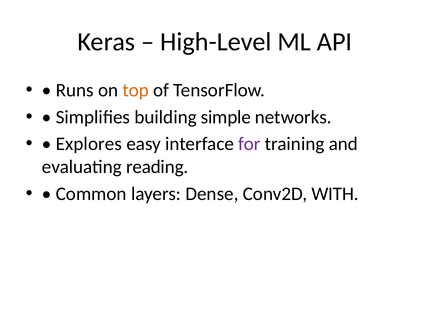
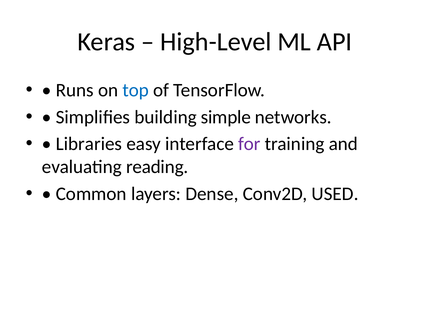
top colour: orange -> blue (136, 90)
Explores: Explores -> Libraries (89, 144)
WITH: WITH -> USED (335, 193)
